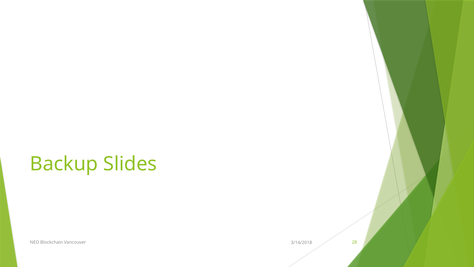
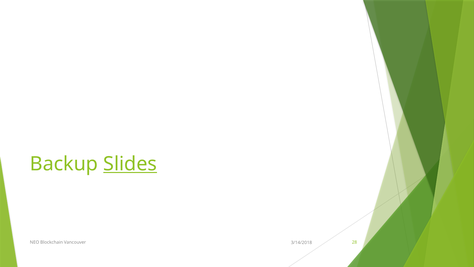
Slides underline: none -> present (130, 164)
